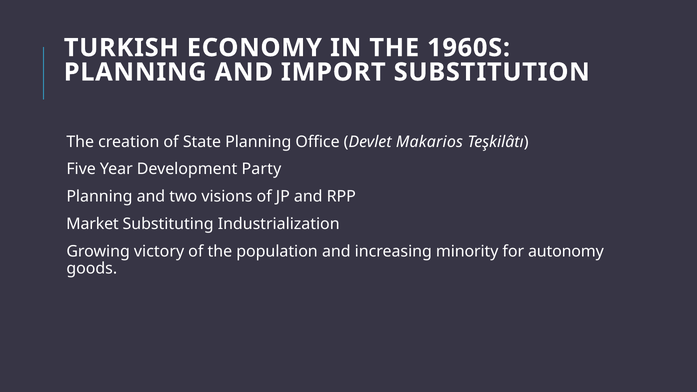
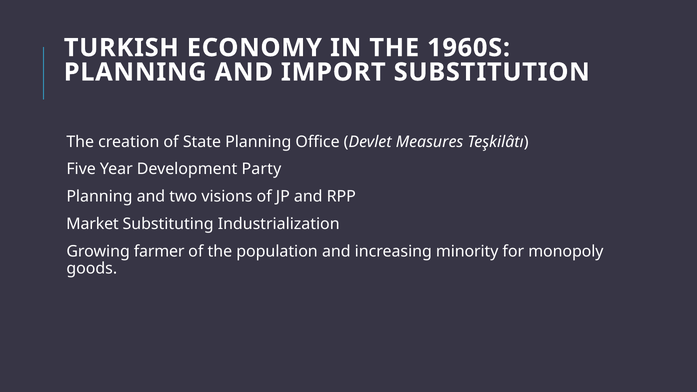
Makarios: Makarios -> Measures (430, 142)
victory: victory -> farmer (159, 251)
autonomy: autonomy -> monopoly (566, 251)
